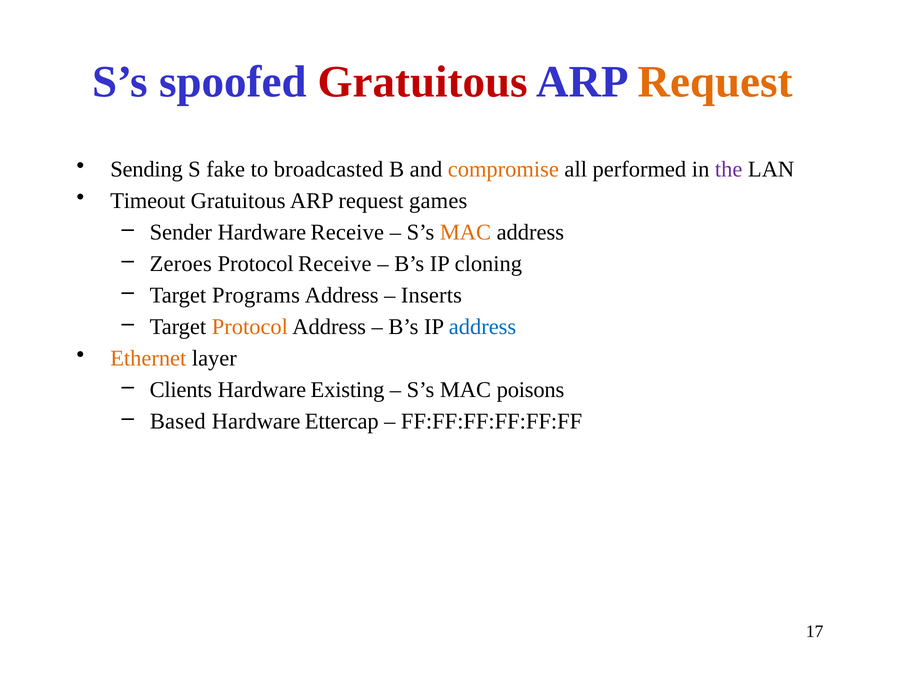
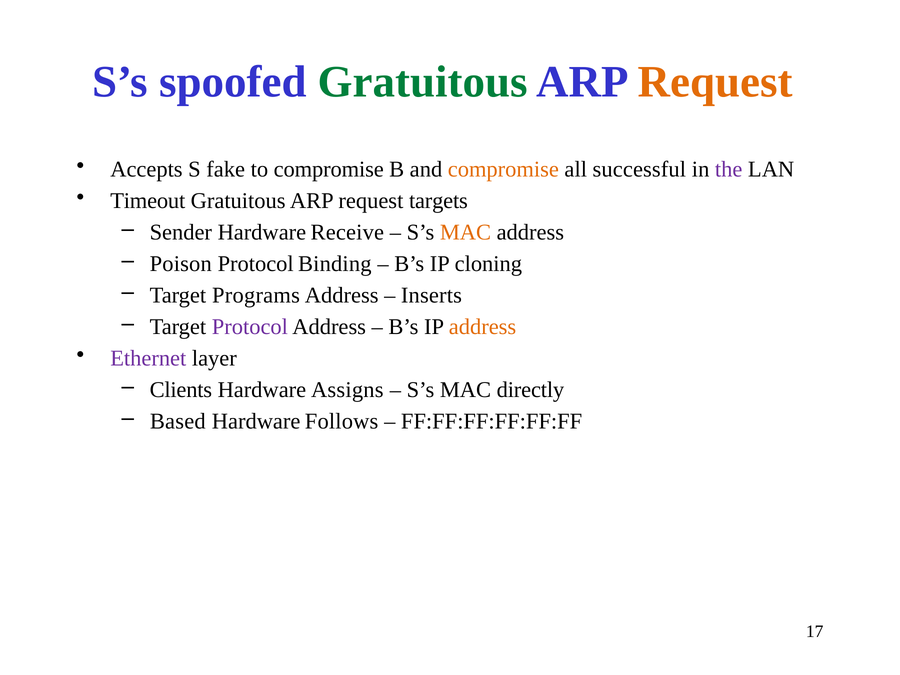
Gratuitous colour: red -> green (423, 82)
Sending: Sending -> Accepts (146, 170)
to broadcasted: broadcasted -> compromise (329, 170)
performed: performed -> successful (639, 170)
games: games -> targets (438, 201)
Zeroes: Zeroes -> Poison (181, 264)
Protocol Receive: Receive -> Binding (335, 264)
Protocol colour: orange -> purple (250, 327)
address colour: blue -> orange (483, 327)
Ethernet colour: orange -> purple (148, 359)
Existing: Existing -> Assigns (347, 390)
poisons: poisons -> directly (530, 390)
Ettercap: Ettercap -> Follows (342, 422)
